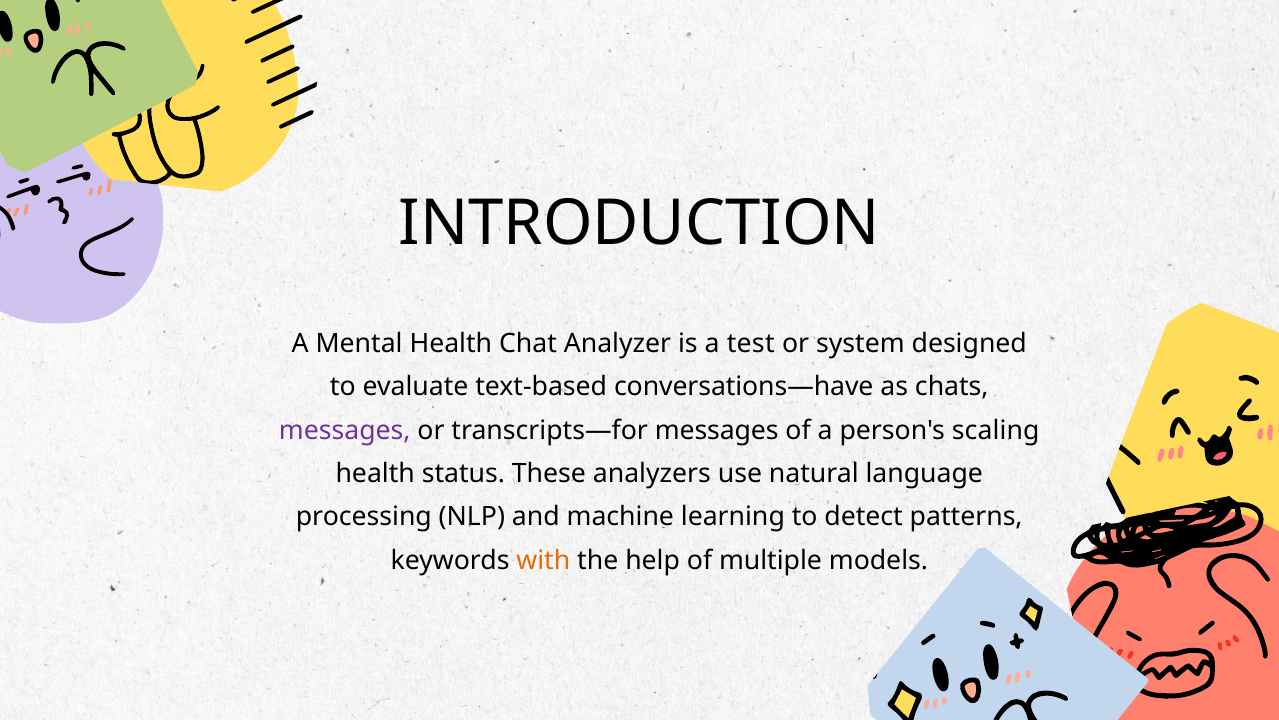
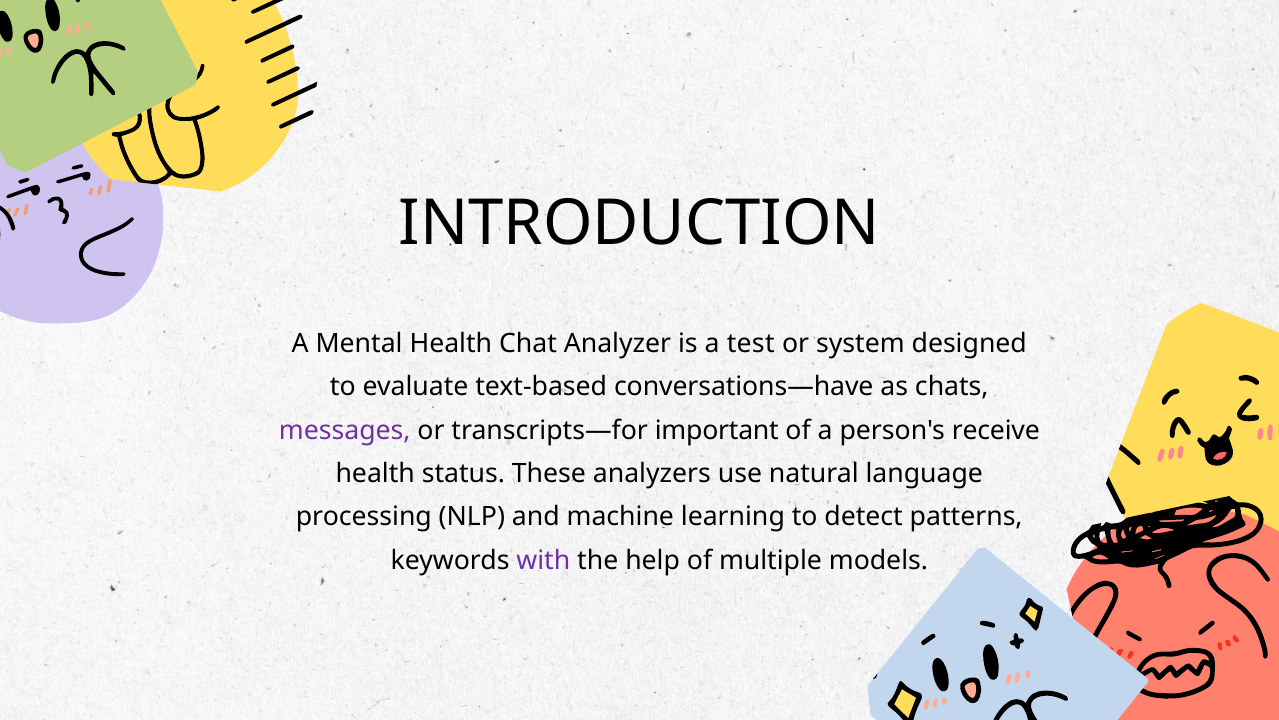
transcripts—for messages: messages -> important (717, 430)
scaling: scaling -> receive (996, 430)
with colour: orange -> purple (543, 560)
